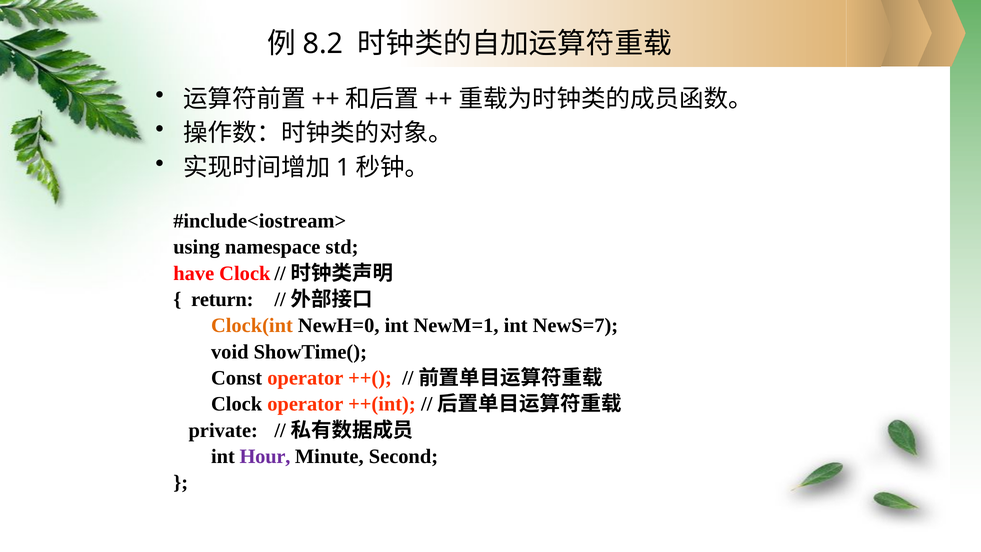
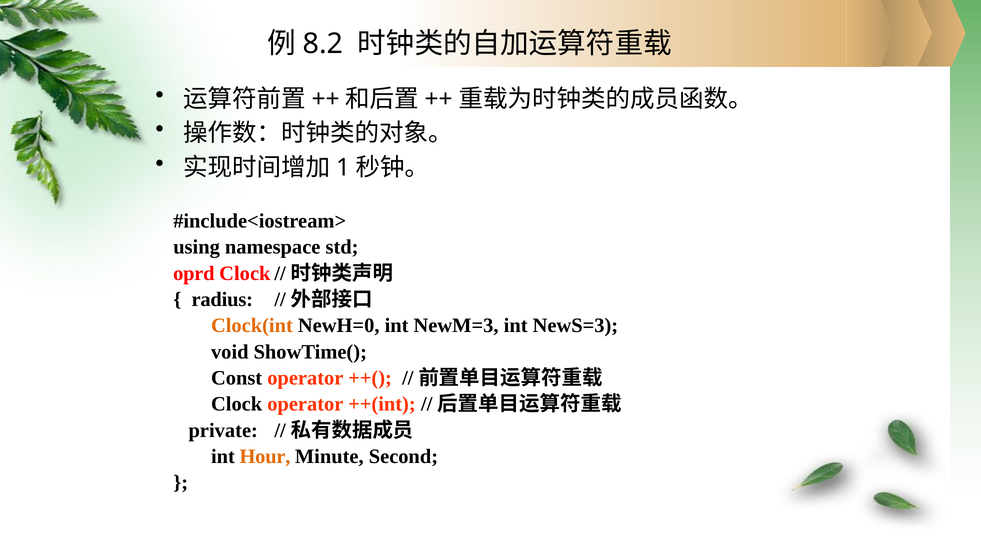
have: have -> oprd (194, 273)
return: return -> radius (222, 299)
NewM=1: NewM=1 -> NewM=3 (456, 326)
NewS=7: NewS=7 -> NewS=3 (575, 326)
Hour colour: purple -> orange (265, 456)
